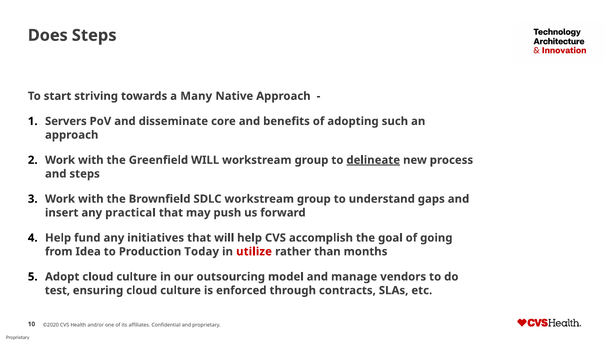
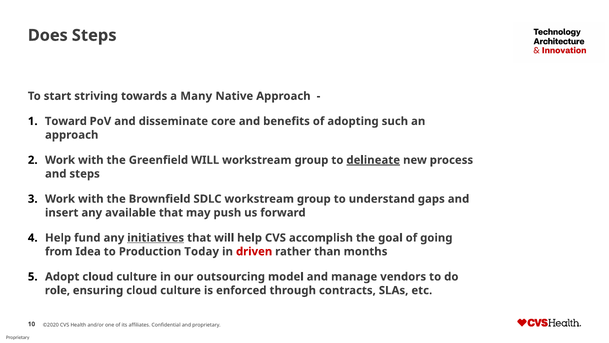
Servers: Servers -> Toward (66, 121)
practical: practical -> available (131, 212)
initiatives underline: none -> present (156, 238)
utilize: utilize -> driven (254, 251)
test: test -> role (57, 290)
